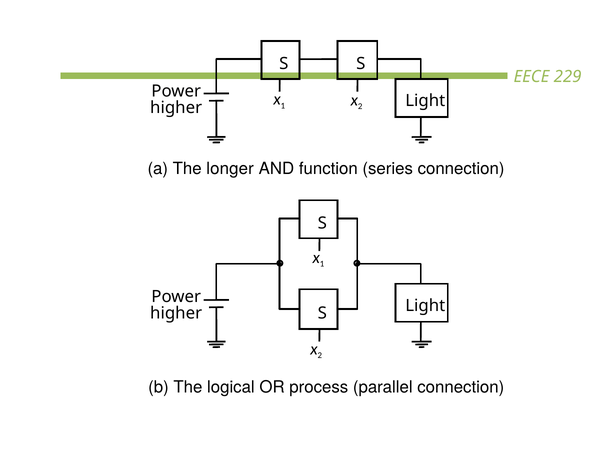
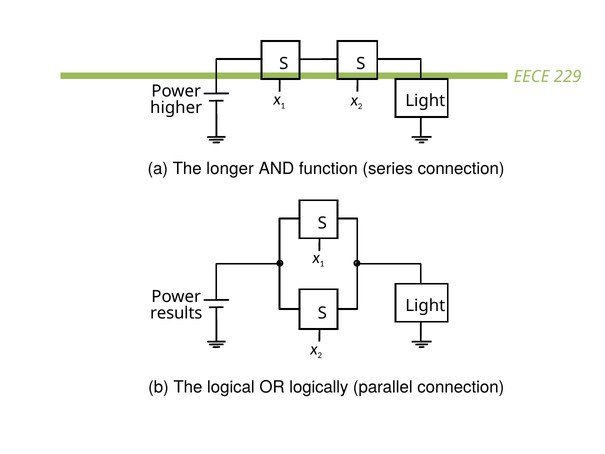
higher: higher -> results (176, 313)
process: process -> logically (319, 387)
